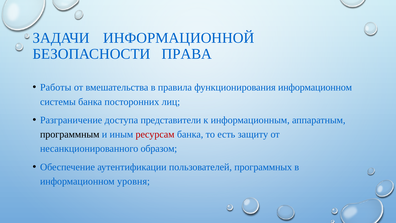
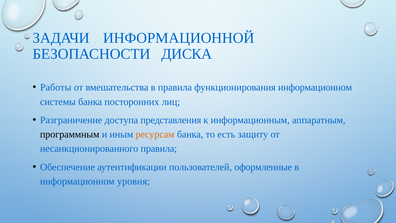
ПРАВА: ПРАВА -> ДИСКА (187, 54)
представители: представители -> представления (171, 120)
ресурсам colour: red -> orange (155, 134)
несанкционированного образом: образом -> правила (159, 149)
программных: программных -> оформленные (263, 167)
